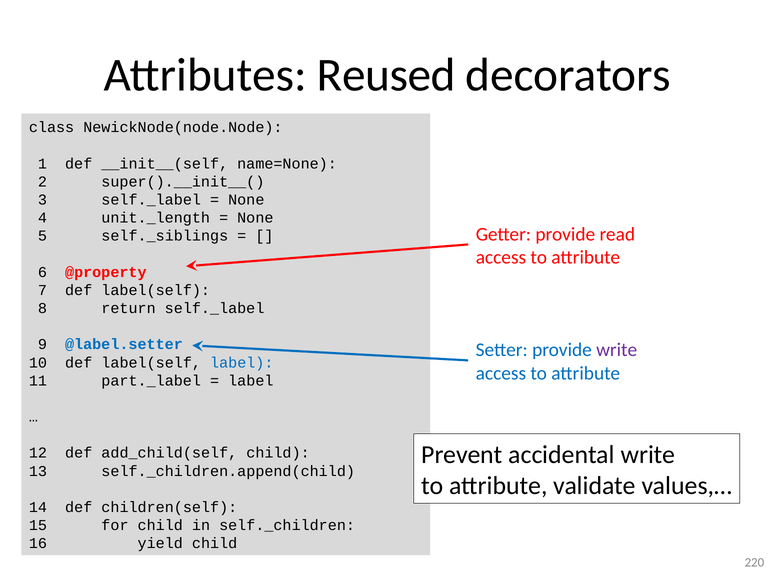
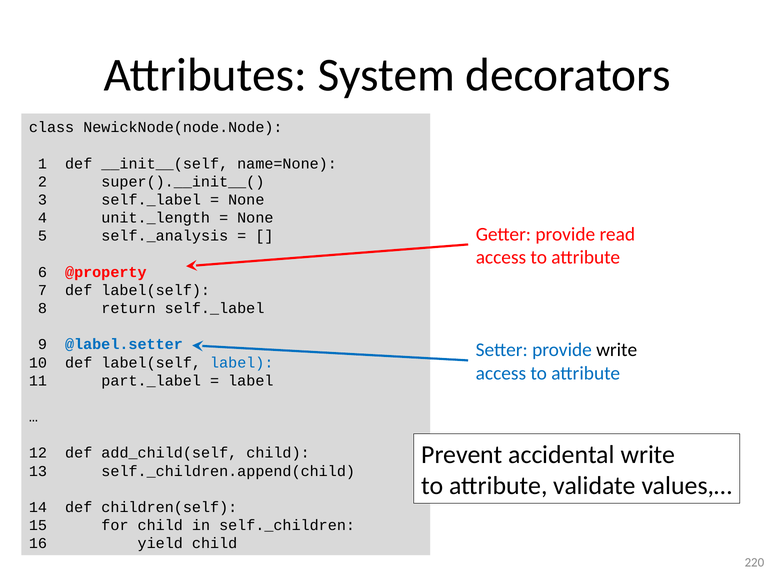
Reused: Reused -> System (386, 75)
self._siblings: self._siblings -> self._analysis (165, 236)
write colour: purple -> black (617, 350)
